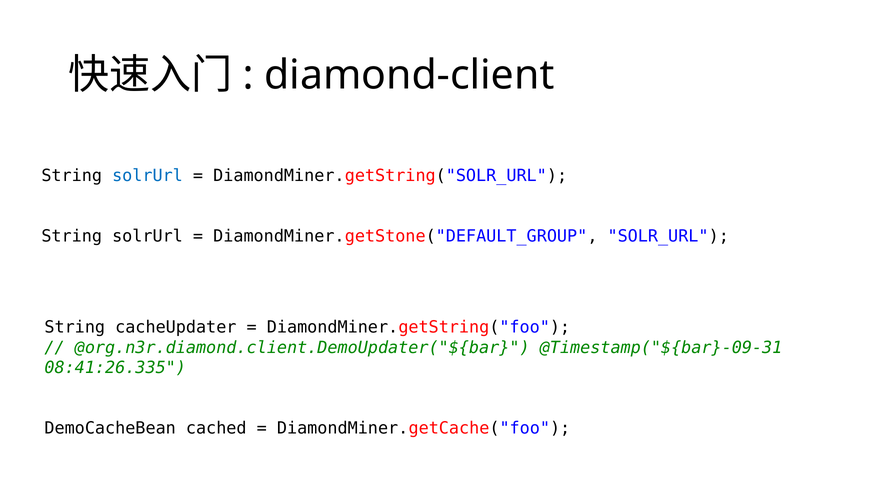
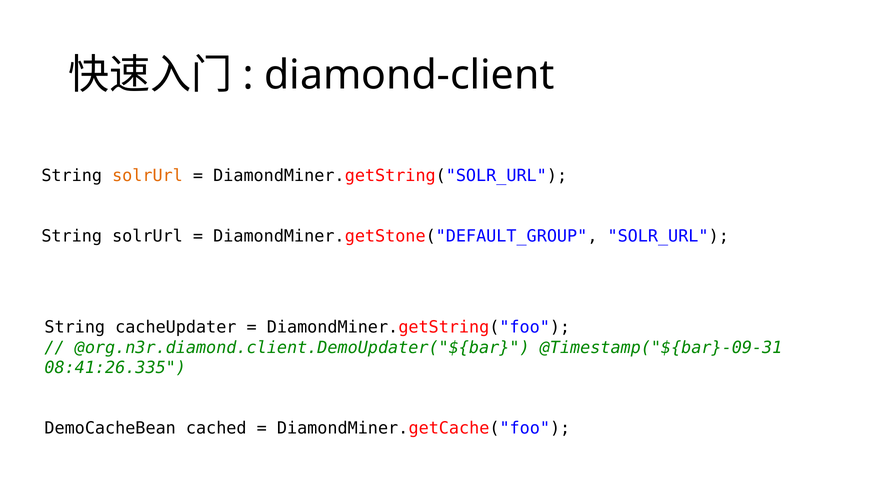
solrUrl colour: blue -> orange (147, 176)
